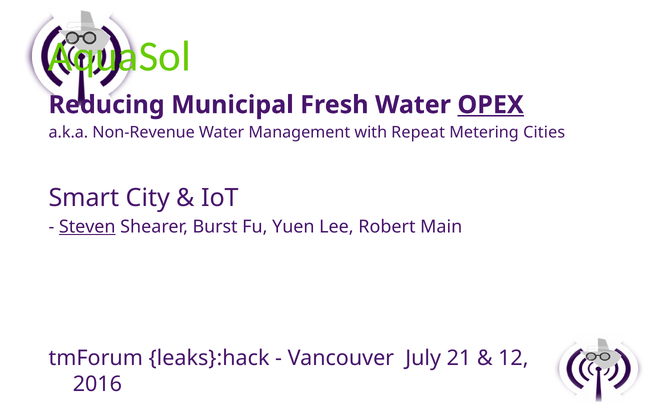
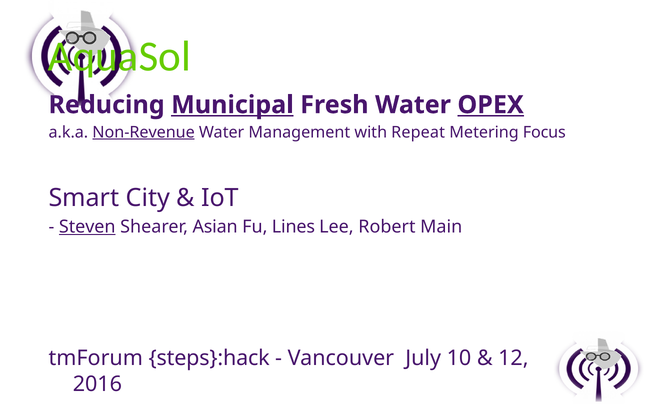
Municipal underline: none -> present (232, 105)
Non-Revenue underline: none -> present (144, 132)
Cities: Cities -> Focus (544, 132)
Burst: Burst -> Asian (215, 227)
Yuen: Yuen -> Lines (293, 227)
leaks}:hack: leaks}:hack -> steps}:hack (209, 358)
21: 21 -> 10 (459, 358)
